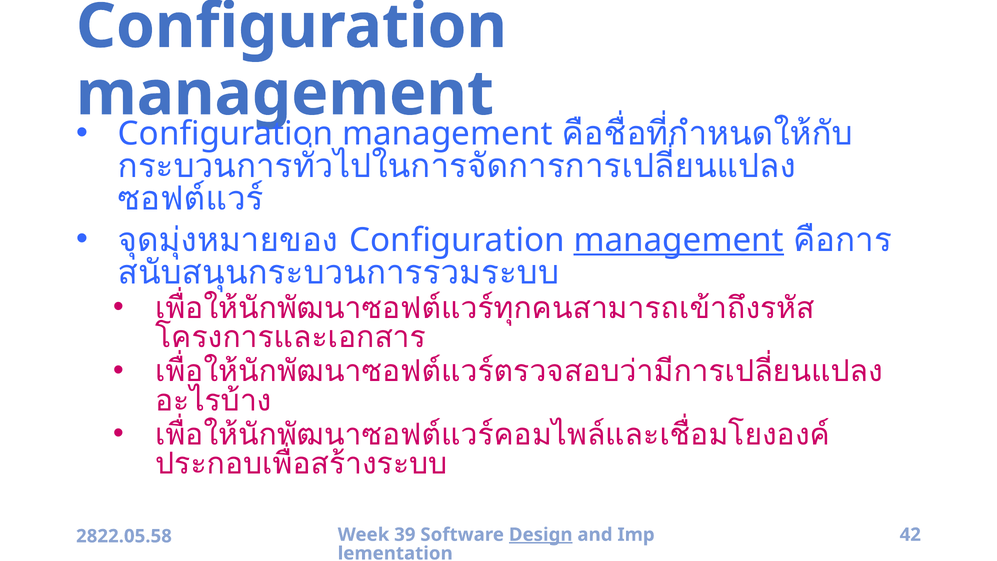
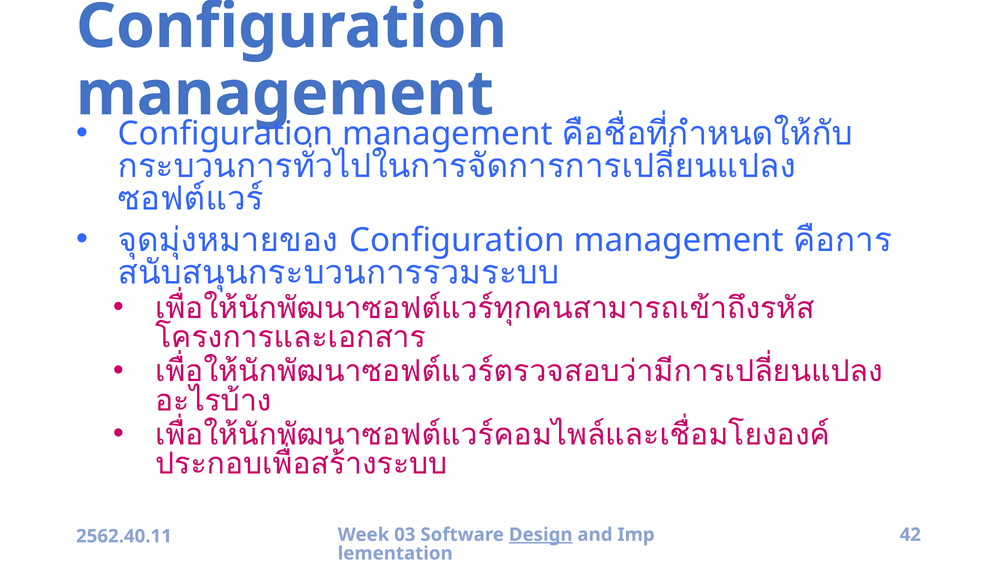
management underline: present -> none (679, 240)
39: 39 -> 03 (405, 535)
2822.05.58: 2822.05.58 -> 2562.40.11 (124, 536)
